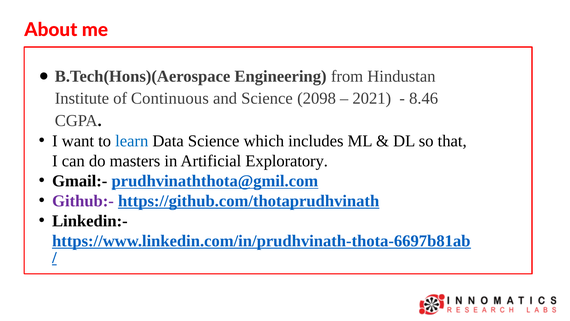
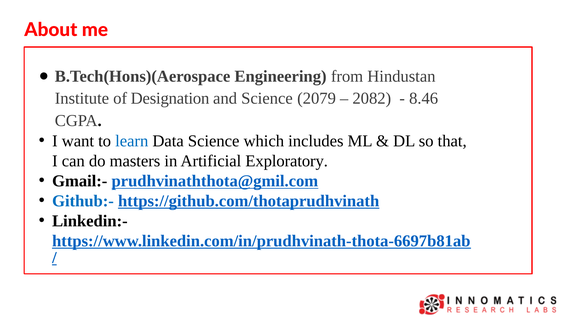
Continuous: Continuous -> Designation (170, 98)
2098: 2098 -> 2079 (317, 98)
2021: 2021 -> 2082 (372, 98)
Github:- colour: purple -> blue (83, 201)
